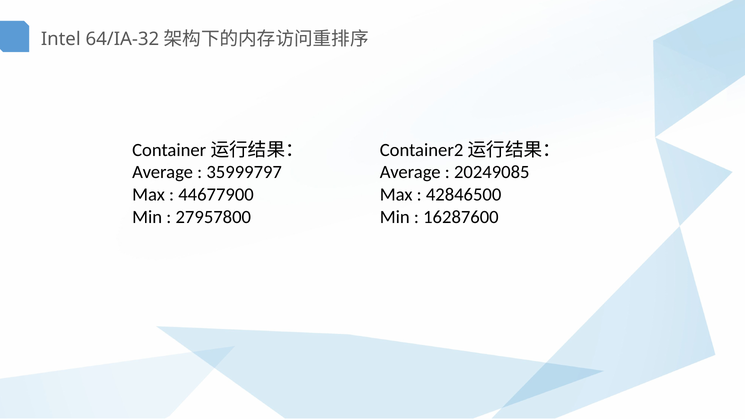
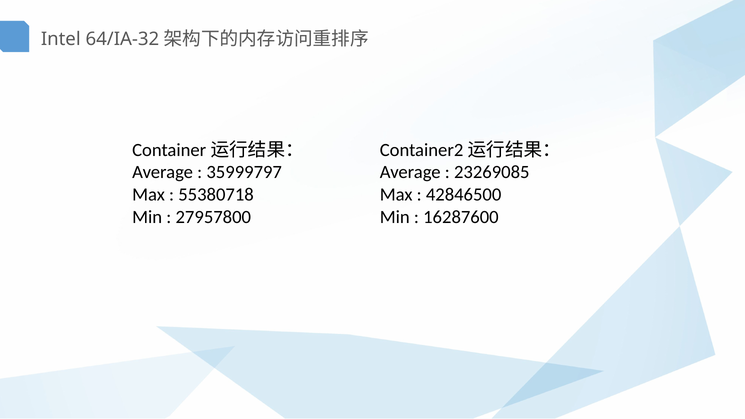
20249085: 20249085 -> 23269085 (492, 172)
44677900: 44677900 -> 55380718 (216, 195)
